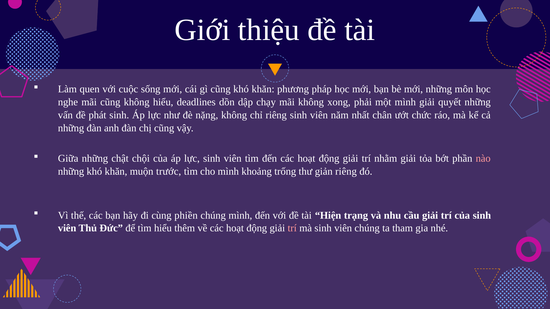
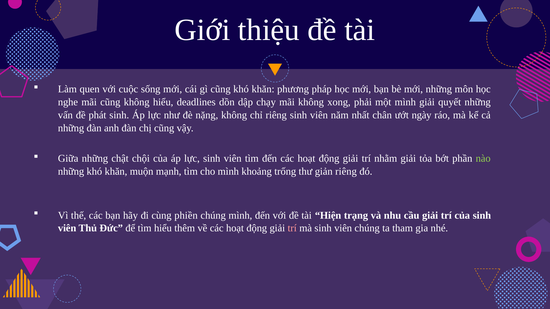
chức: chức -> ngày (422, 115)
nào colour: pink -> light green (483, 159)
trước: trước -> mạnh (169, 172)
